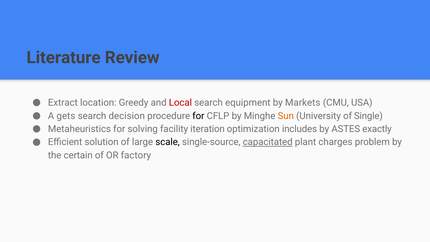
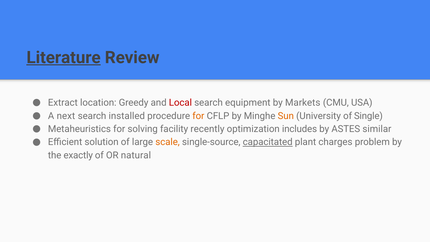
Literature underline: none -> present (64, 58)
gets: gets -> next (66, 116)
decision: decision -> installed (127, 116)
for colour: black -> orange (198, 116)
iteration: iteration -> recently (207, 129)
exactly: exactly -> similar (377, 129)
scale colour: black -> orange (168, 142)
certain: certain -> exactly (78, 155)
factory: factory -> natural (136, 155)
